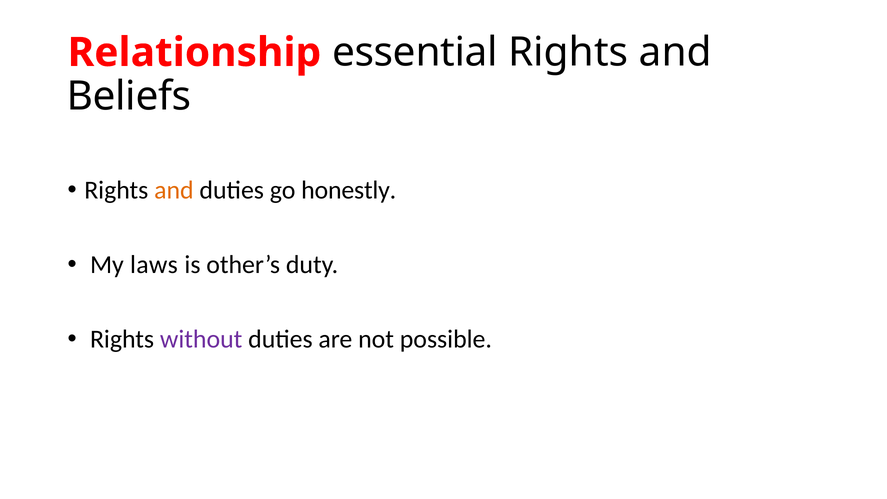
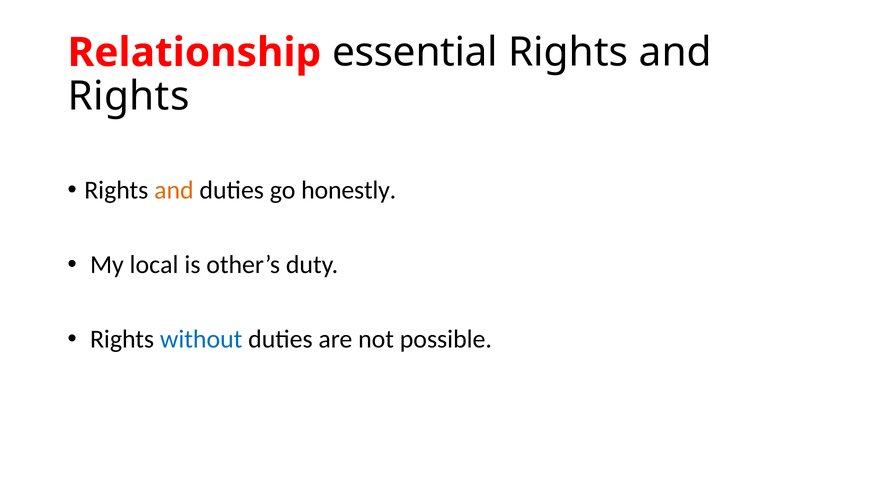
Beliefs: Beliefs -> Rights (129, 96)
laws: laws -> local (154, 265)
without colour: purple -> blue (201, 339)
